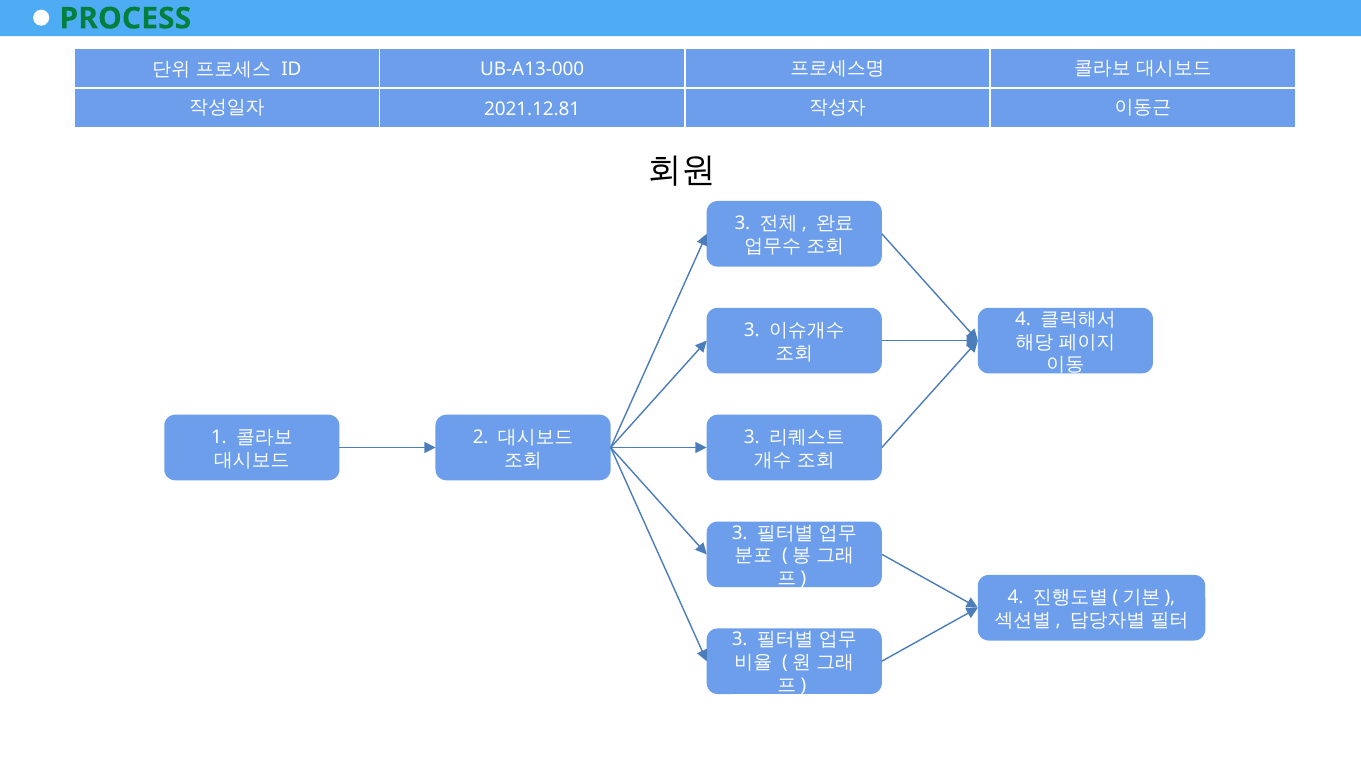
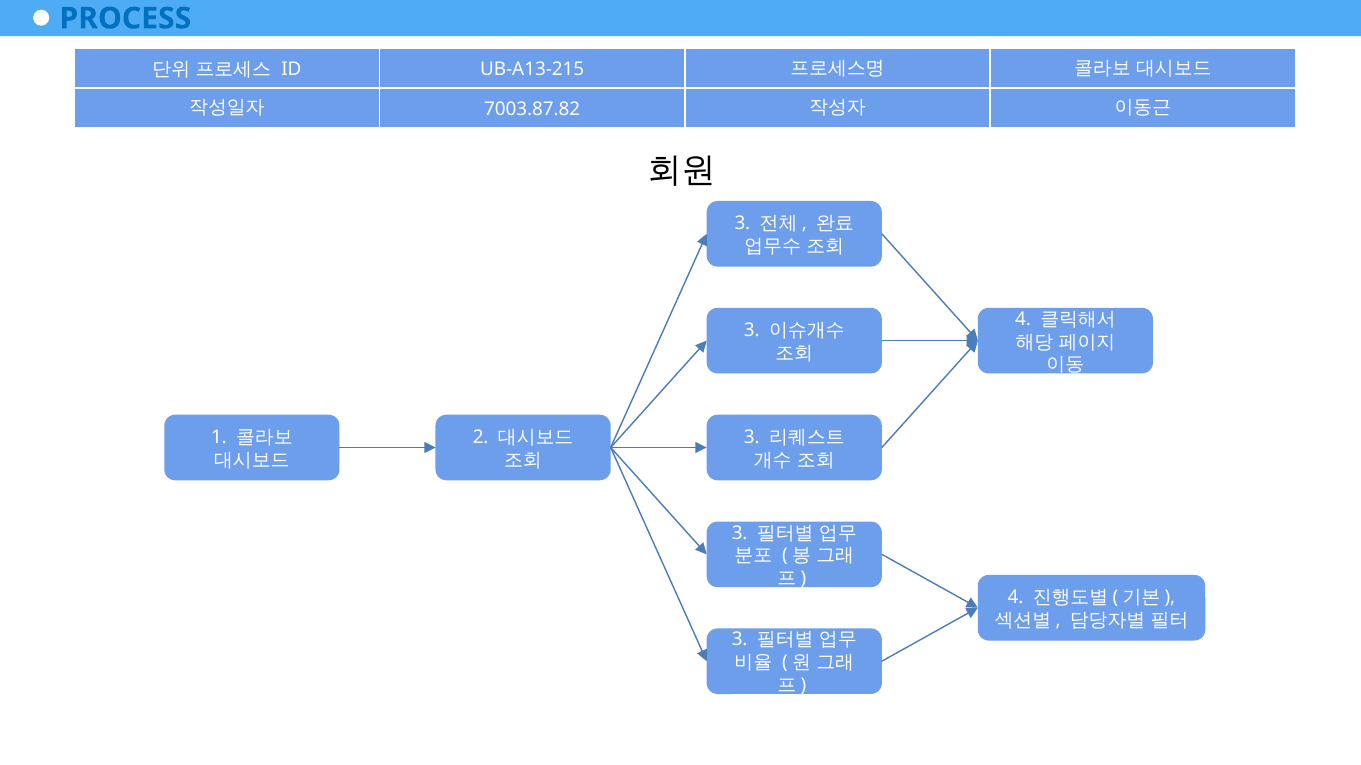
PROCESS colour: green -> blue (125, 18)
UB-A13-000: UB-A13-000 -> UB-A13-215 (532, 69)
2021.12.81: 2021.12.81 -> 7003.87.82 (532, 109)
